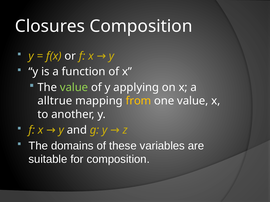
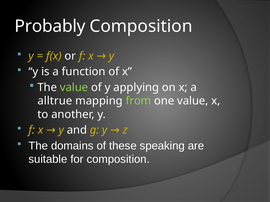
Closures: Closures -> Probably (50, 26)
from colour: yellow -> light green (138, 101)
variables: variables -> speaking (162, 146)
